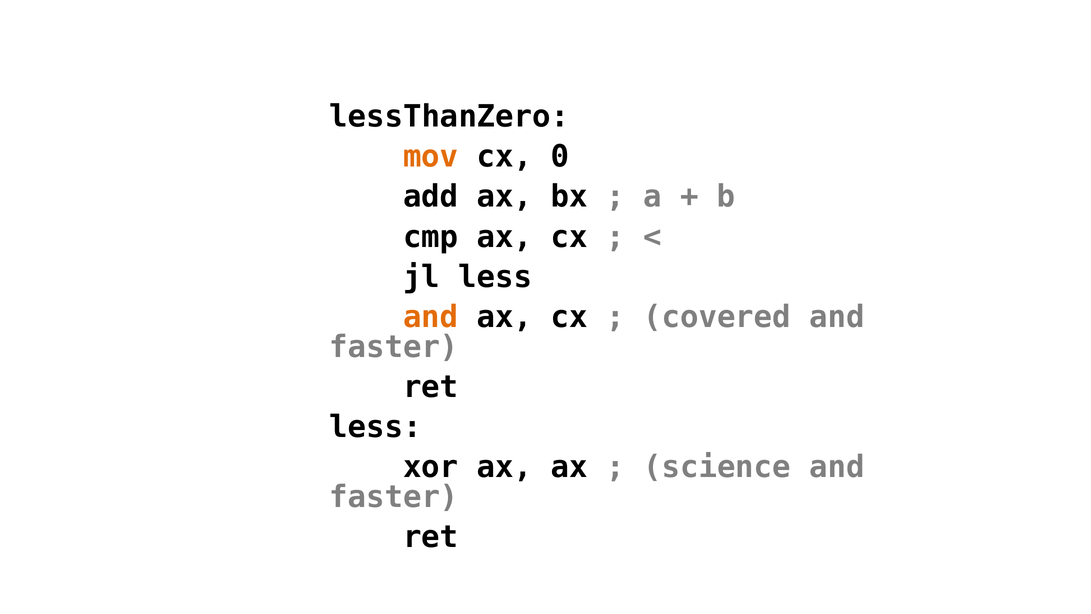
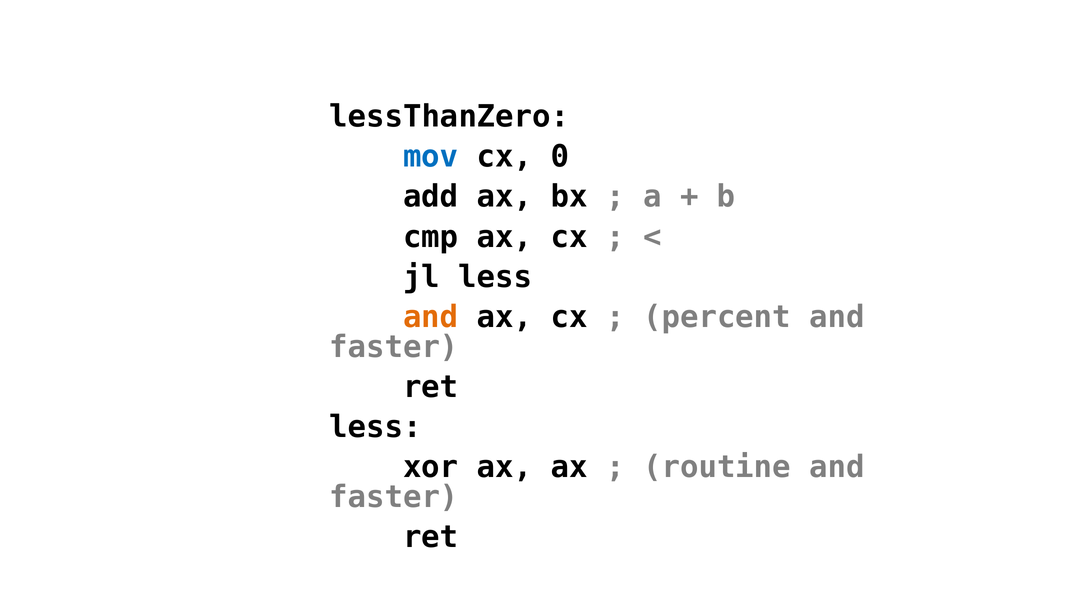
mov colour: orange -> blue (431, 157)
covered: covered -> percent (717, 317)
science: science -> routine (717, 467)
